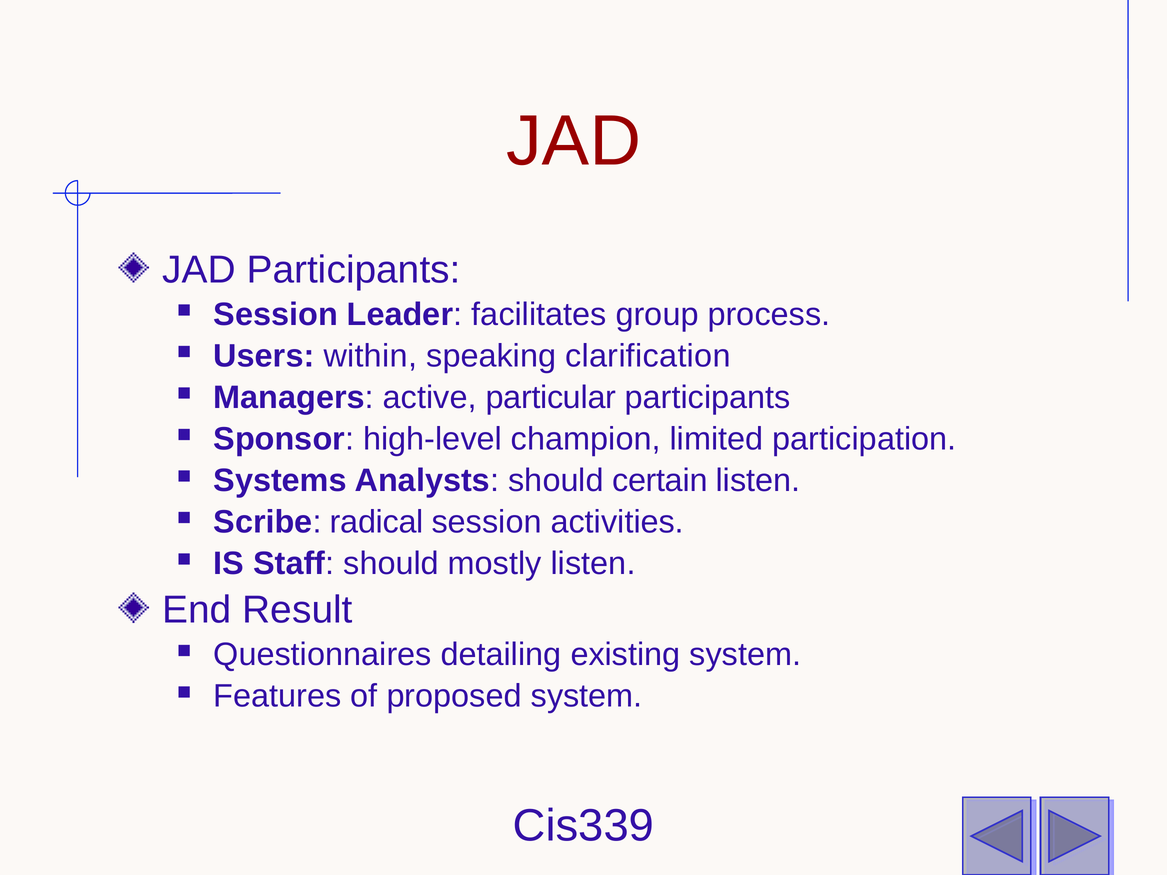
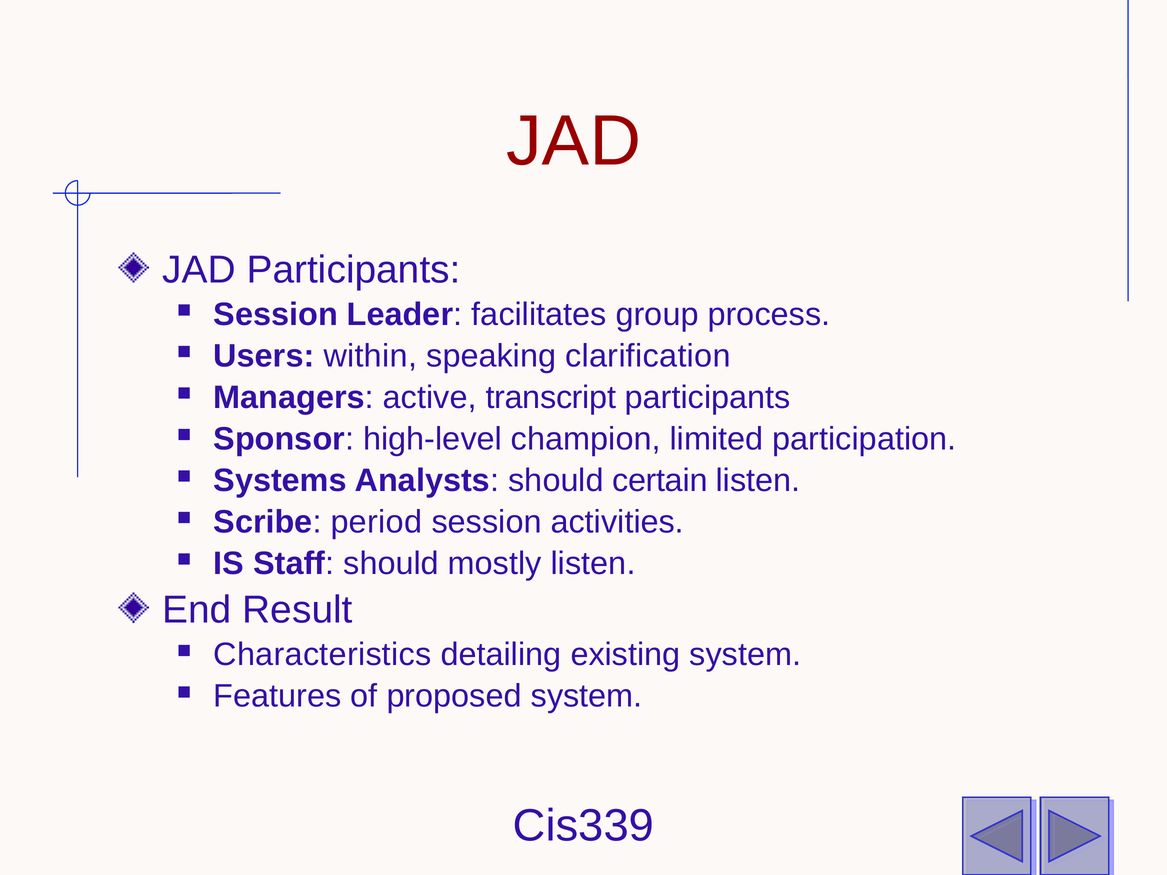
particular: particular -> transcript (551, 398)
radical: radical -> period (376, 522)
Questionnaires: Questionnaires -> Characteristics (322, 655)
